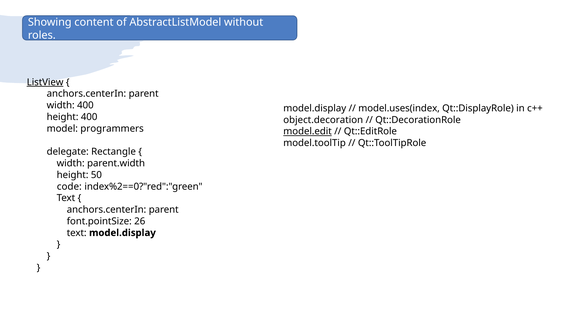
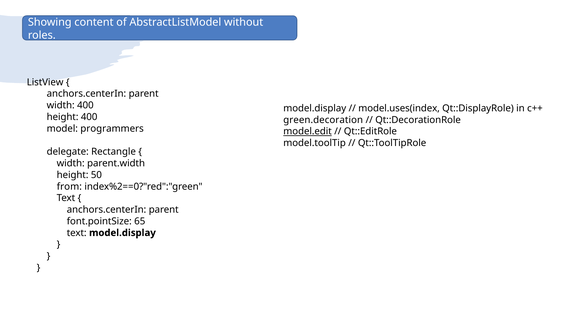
ListView underline: present -> none (45, 82)
object.decoration: object.decoration -> green.decoration (323, 120)
code: code -> from (69, 186)
26: 26 -> 65 (140, 221)
